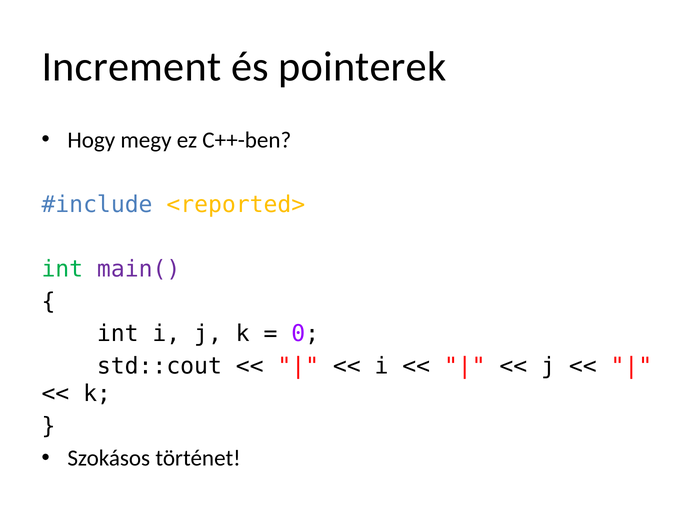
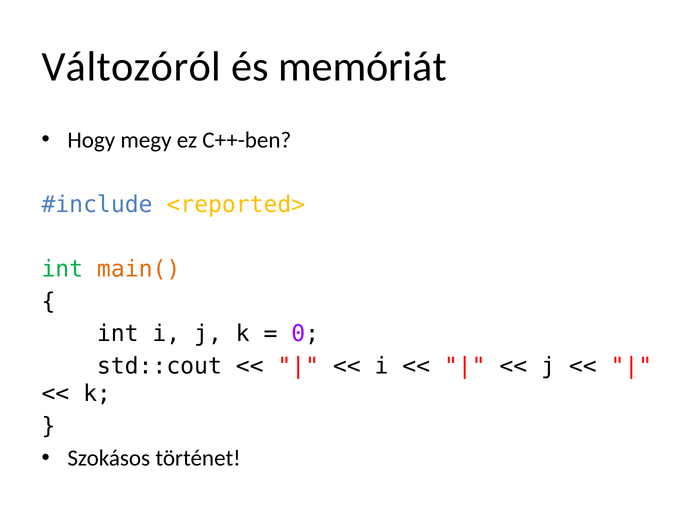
Increment: Increment -> Változóról (131, 67)
pointerek: pointerek -> memóriát (362, 67)
main( colour: purple -> orange (139, 269)
